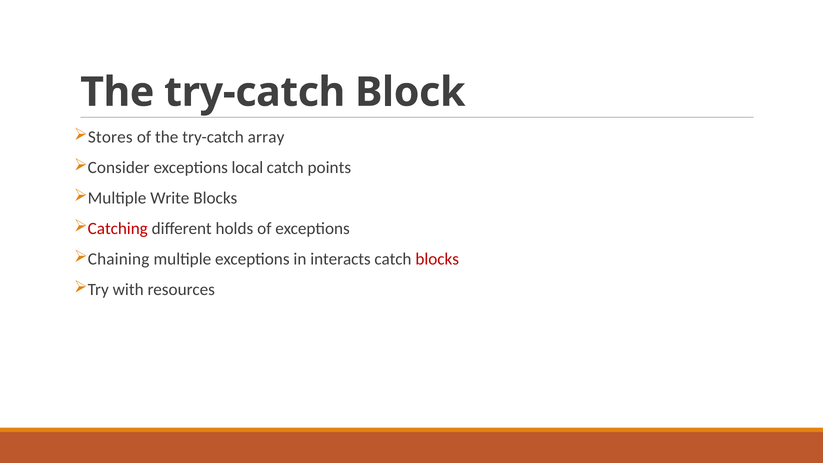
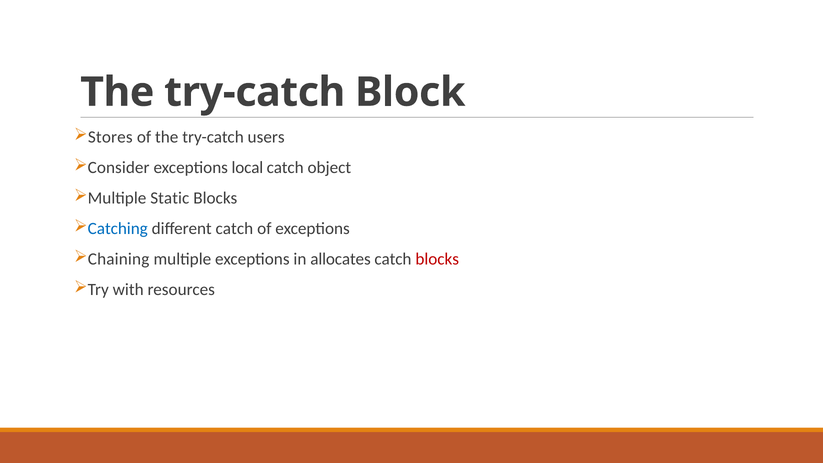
array: array -> users (266, 137)
points: points -> object (329, 167)
Write: Write -> Static (170, 198)
Catching colour: red -> blue (118, 228)
different holds: holds -> catch (234, 228)
interacts: interacts -> allocates (341, 259)
